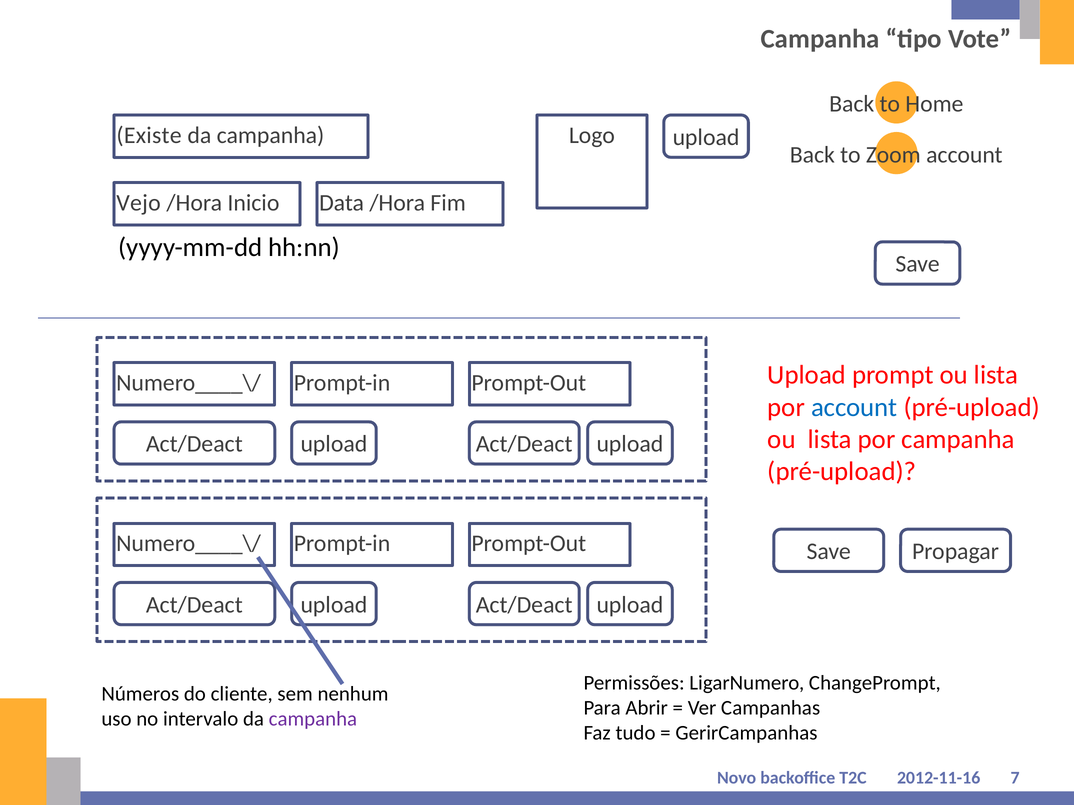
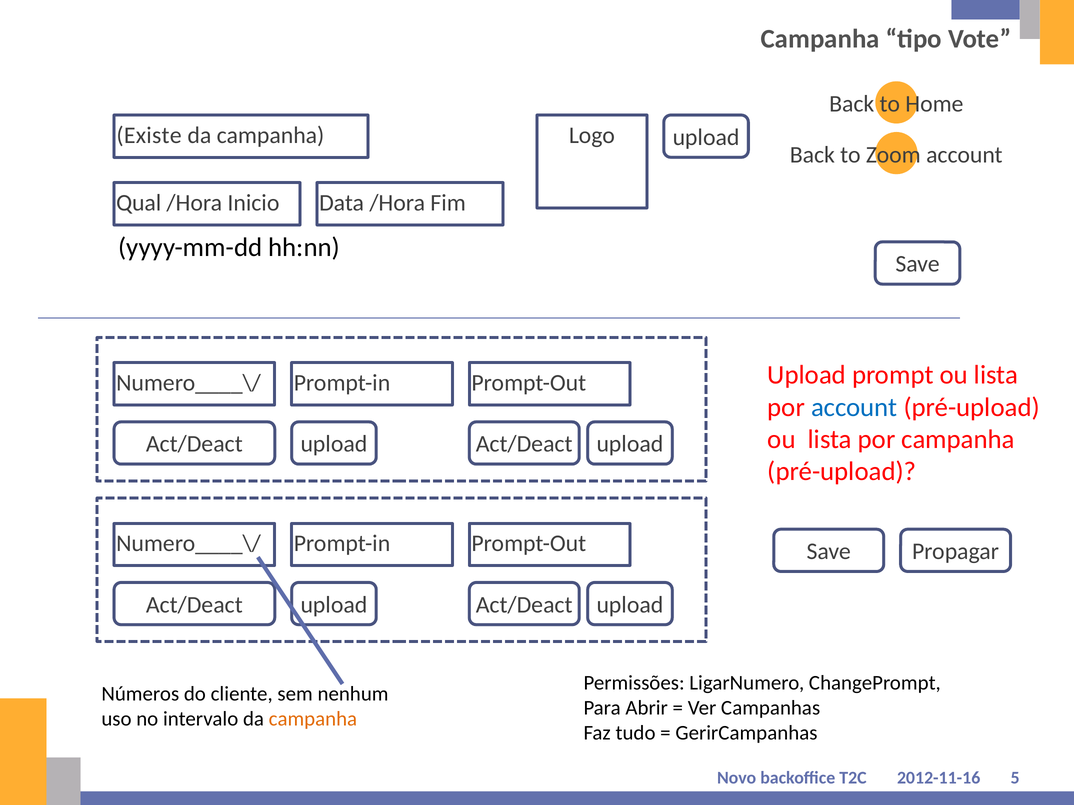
Vejo: Vejo -> Qual (139, 203)
campanha colour: purple -> orange (313, 719)
7: 7 -> 5 (1015, 778)
